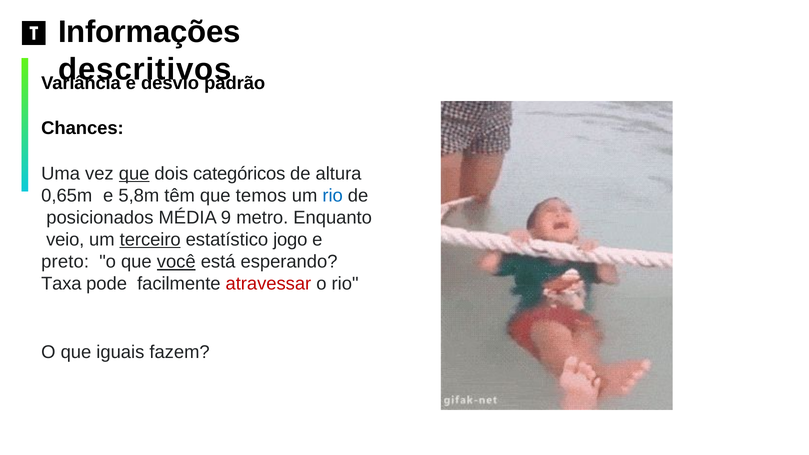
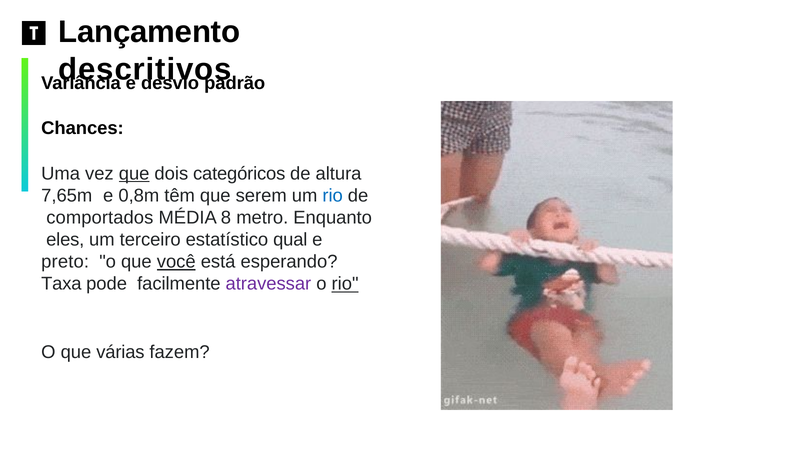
Informações: Informações -> Lançamento (149, 32)
0,65m: 0,65m -> 7,65m (67, 196)
5,8m: 5,8m -> 0,8m (139, 196)
temos: temos -> serem (261, 196)
posicionados: posicionados -> comportados (100, 218)
9: 9 -> 8 (226, 218)
veio: veio -> eles (65, 240)
terceiro underline: present -> none (150, 240)
jogo: jogo -> qual (290, 240)
atravessar colour: red -> purple (268, 284)
rio underline: none -> present (345, 284)
iguais: iguais -> várias (120, 352)
